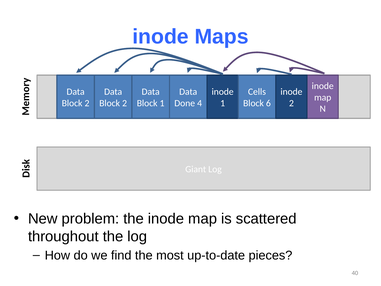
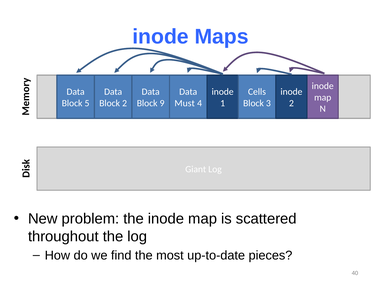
2: 2 -> 5 (87, 103)
Block 1: 1 -> 9 (162, 103)
Done: Done -> Must (185, 103)
6: 6 -> 3 (268, 103)
